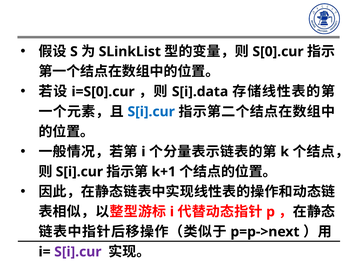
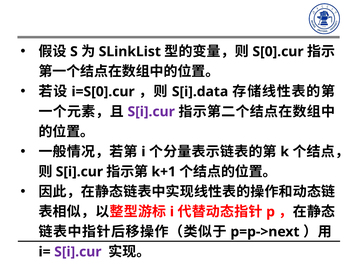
S[i].cur colour: blue -> purple (151, 112)
